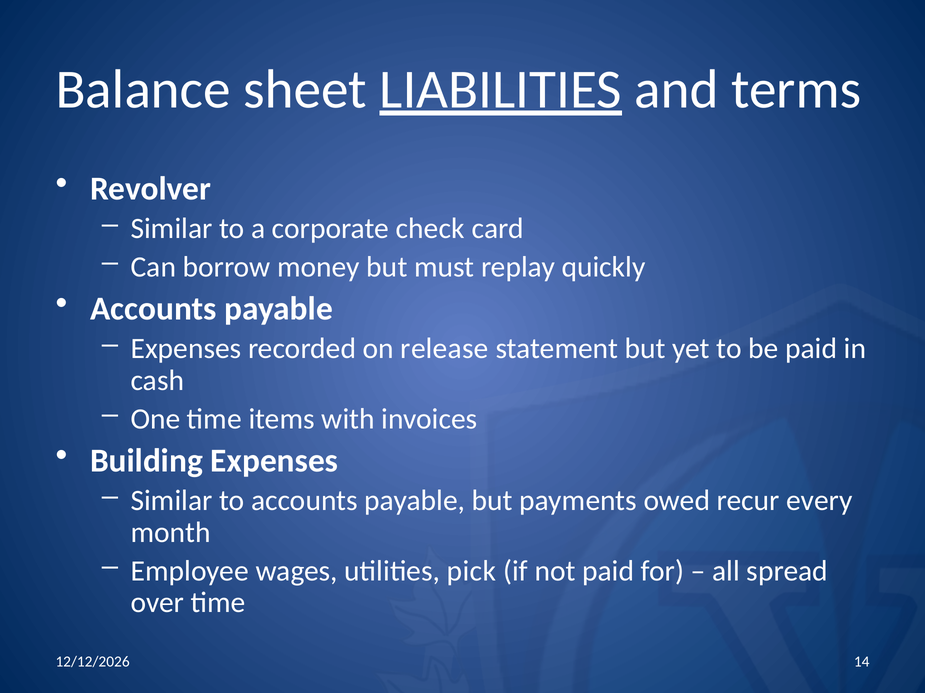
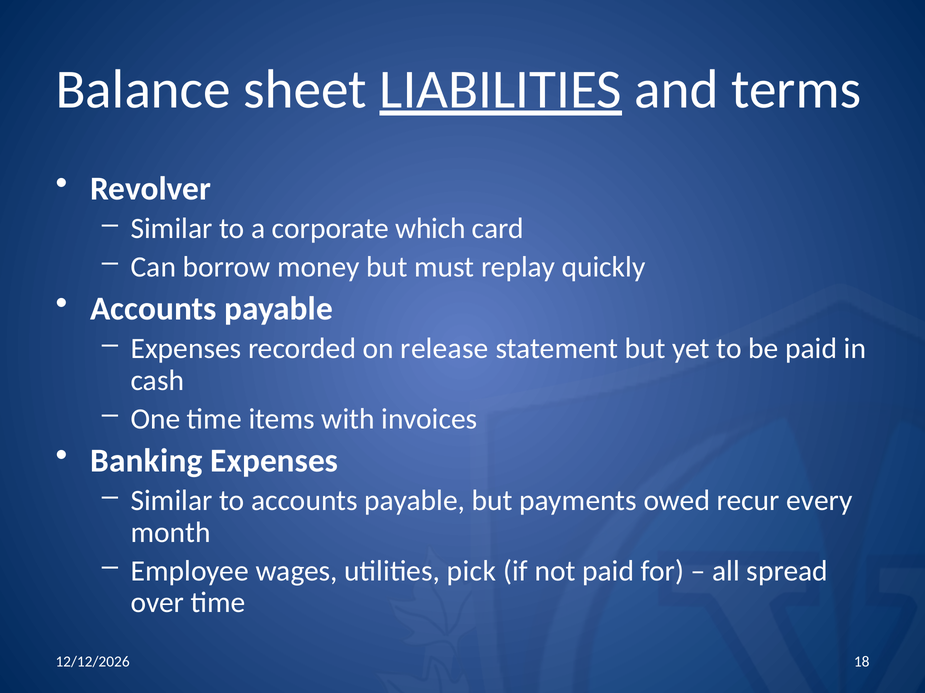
check: check -> which (430, 229)
Building: Building -> Banking (146, 461)
14: 14 -> 18 (862, 662)
